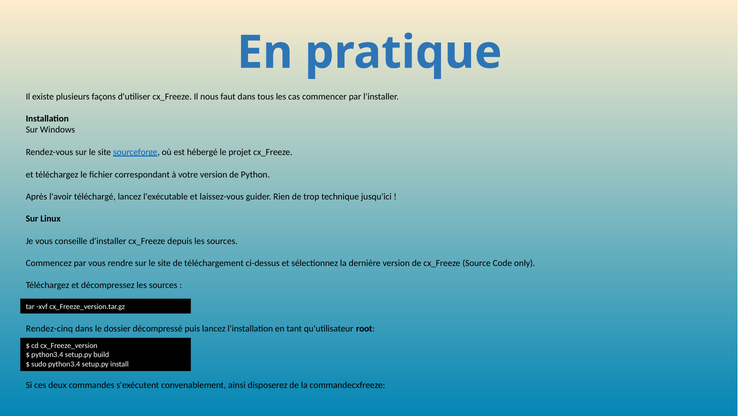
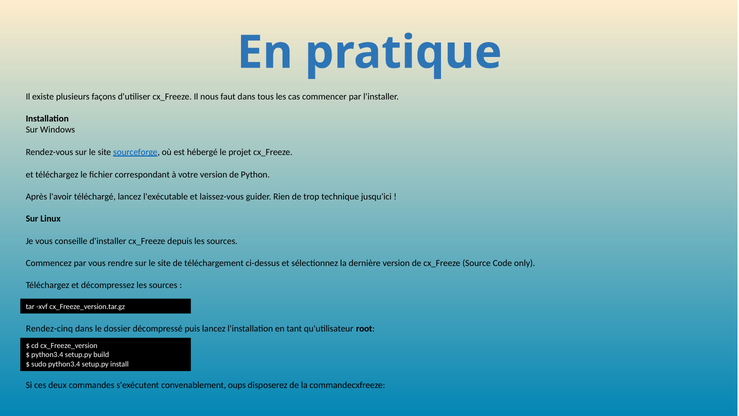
ainsi: ainsi -> oups (237, 385)
